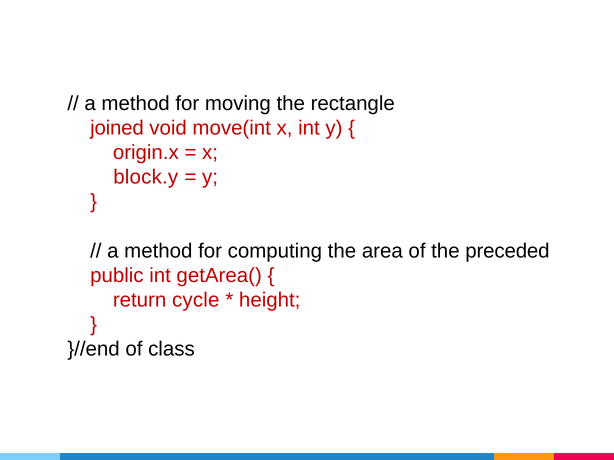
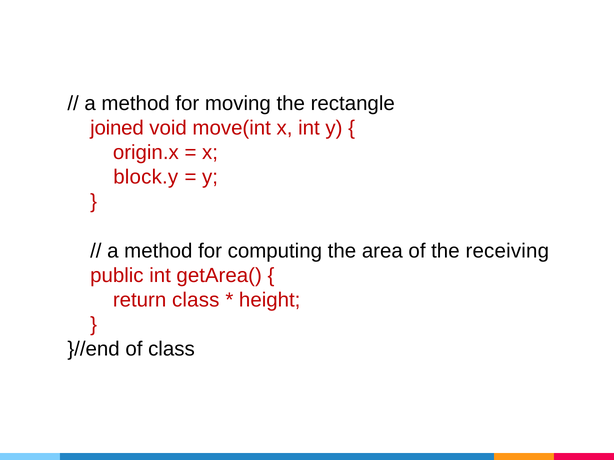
preceded: preceded -> receiving (507, 251)
return cycle: cycle -> class (196, 300)
